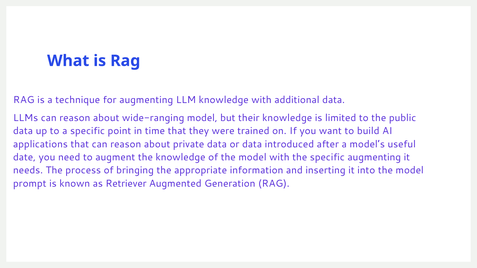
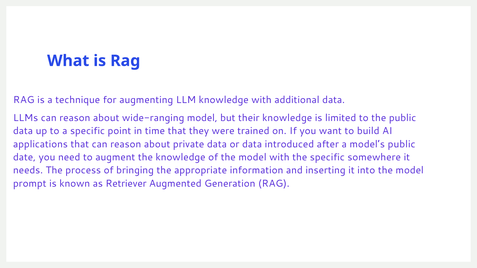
model’s useful: useful -> public (402, 144)
specific augmenting: augmenting -> somewhere (374, 157)
